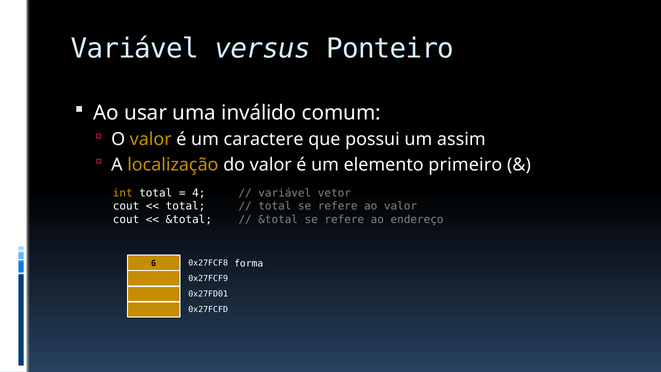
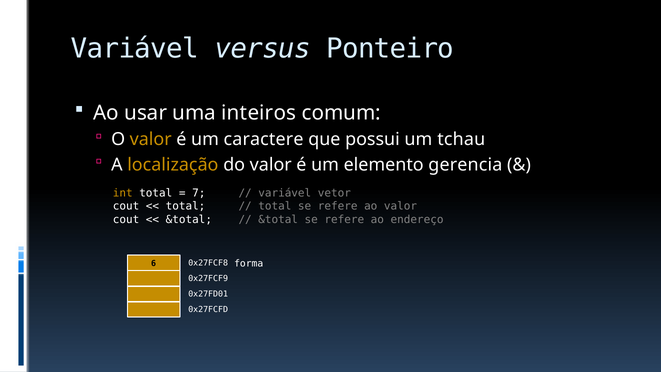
inválido: inválido -> inteiros (259, 113)
assim: assim -> tchau (461, 139)
primeiro: primeiro -> gerencia (465, 165)
4: 4 -> 7 (199, 193)
